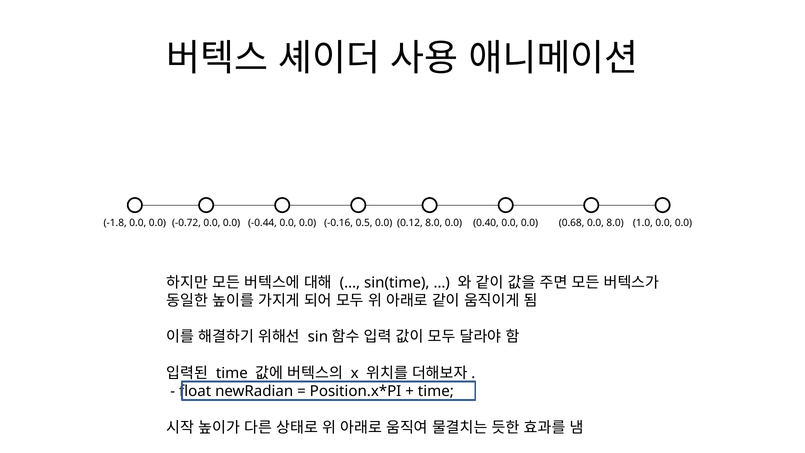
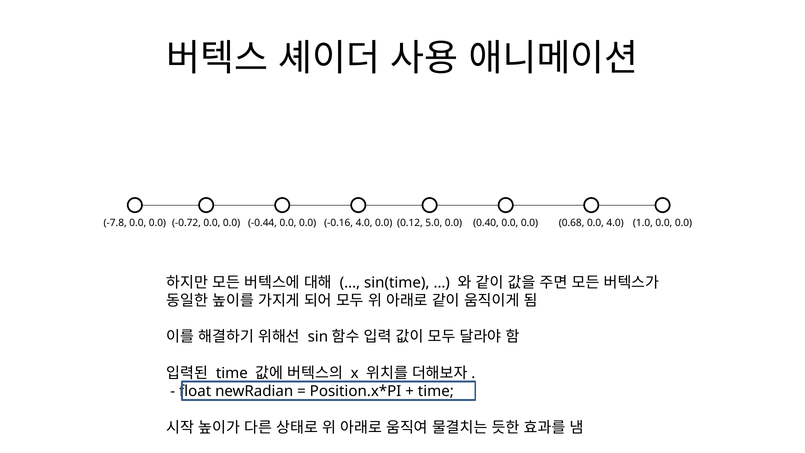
-1.8: -1.8 -> -7.8 (115, 223)
-0.16 0.5: 0.5 -> 4.0 (364, 223)
0.12 8.0: 8.0 -> 5.0 (434, 223)
0.0 8.0: 8.0 -> 4.0 (615, 223)
